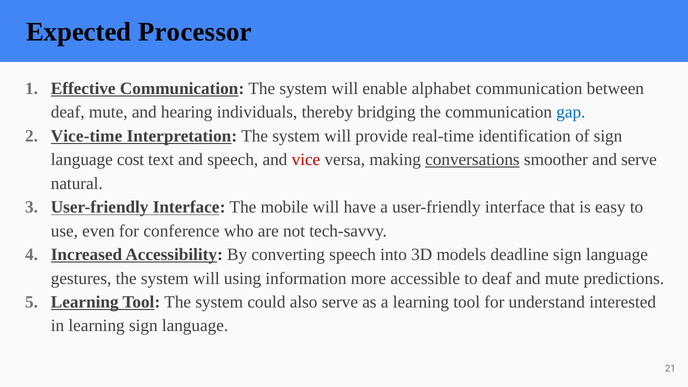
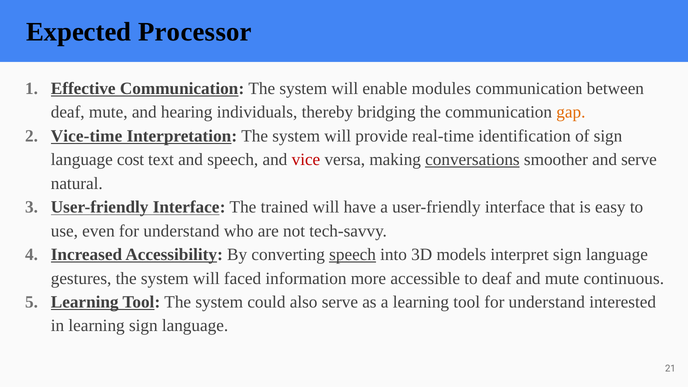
alphabet: alphabet -> modules (441, 89)
gap colour: blue -> orange (571, 112)
mobile: mobile -> trained (284, 207)
even for conference: conference -> understand (181, 231)
speech underline: none -> present (353, 255)
deadline: deadline -> interpret (520, 255)
using: using -> faced (243, 278)
predictions: predictions -> continuous (624, 278)
